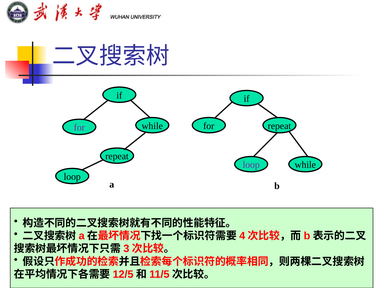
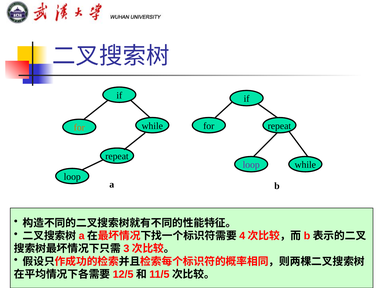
for colour: purple -> orange (79, 128)
